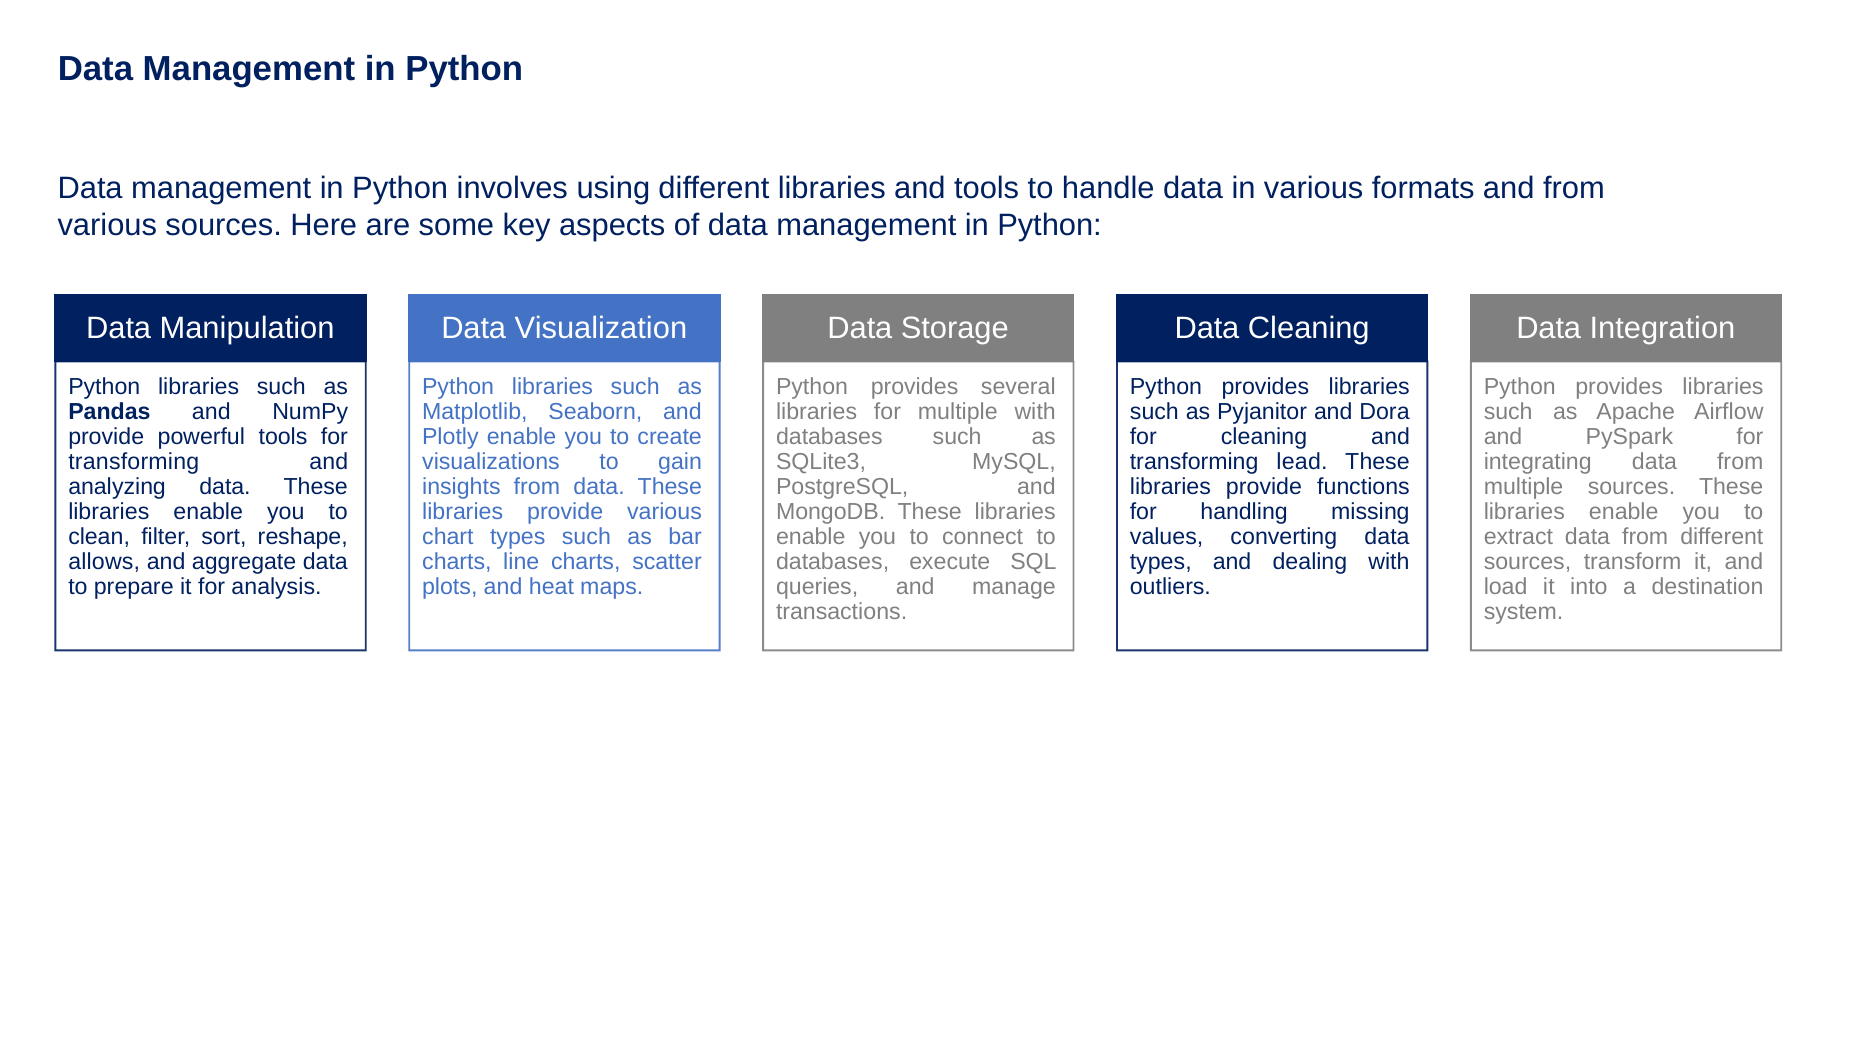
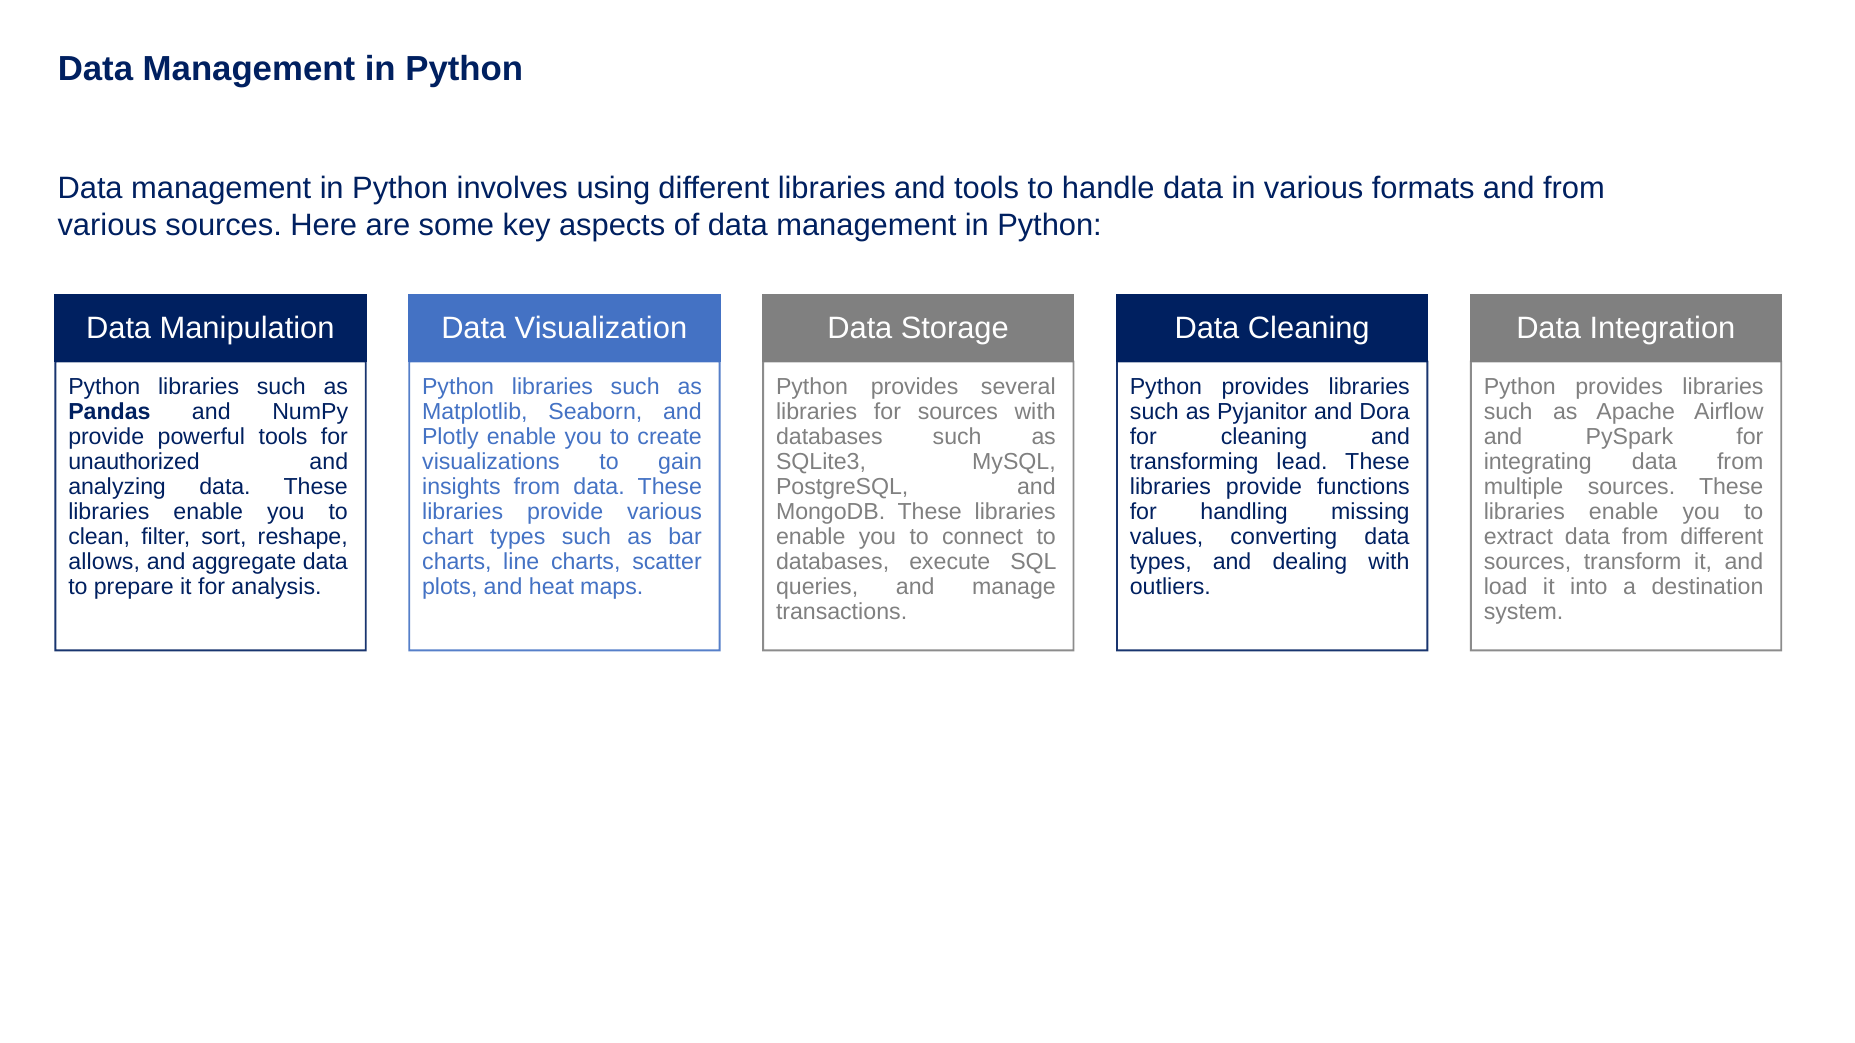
for multiple: multiple -> sources (958, 412)
transforming: transforming -> unauthorized (134, 462)
